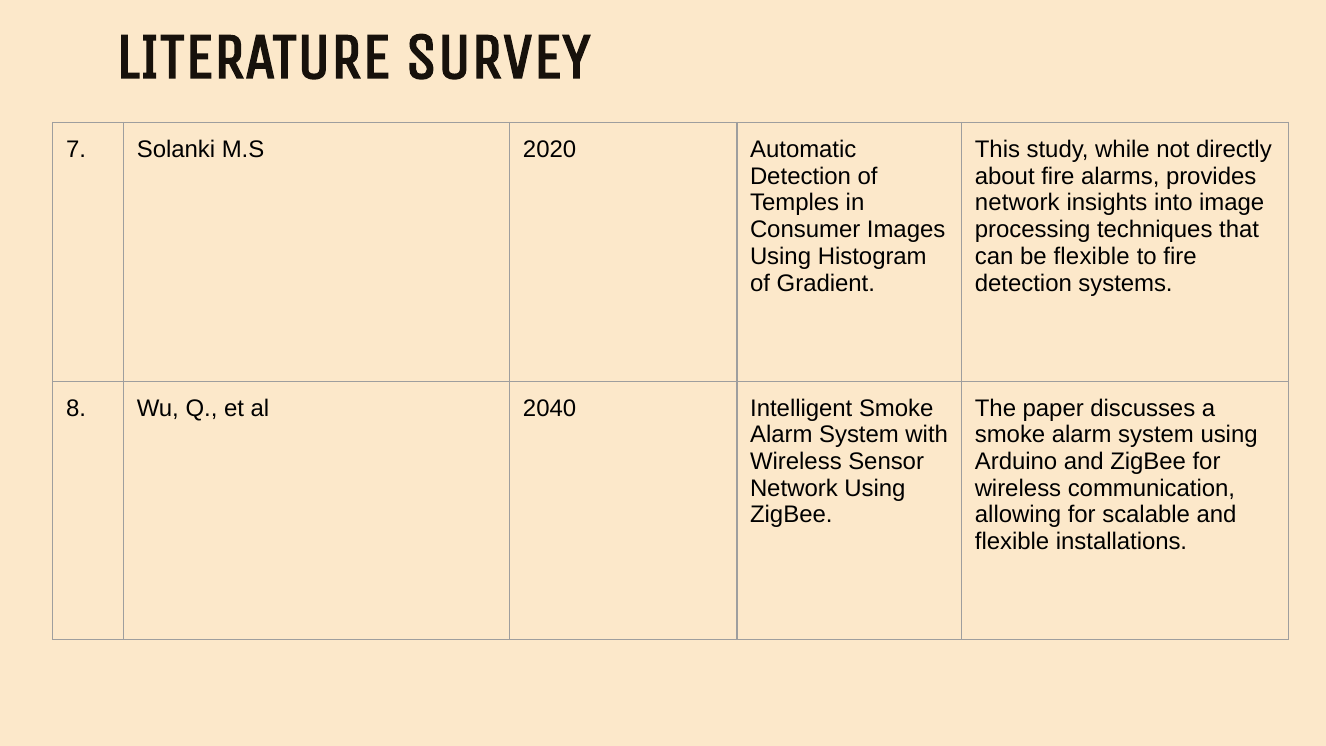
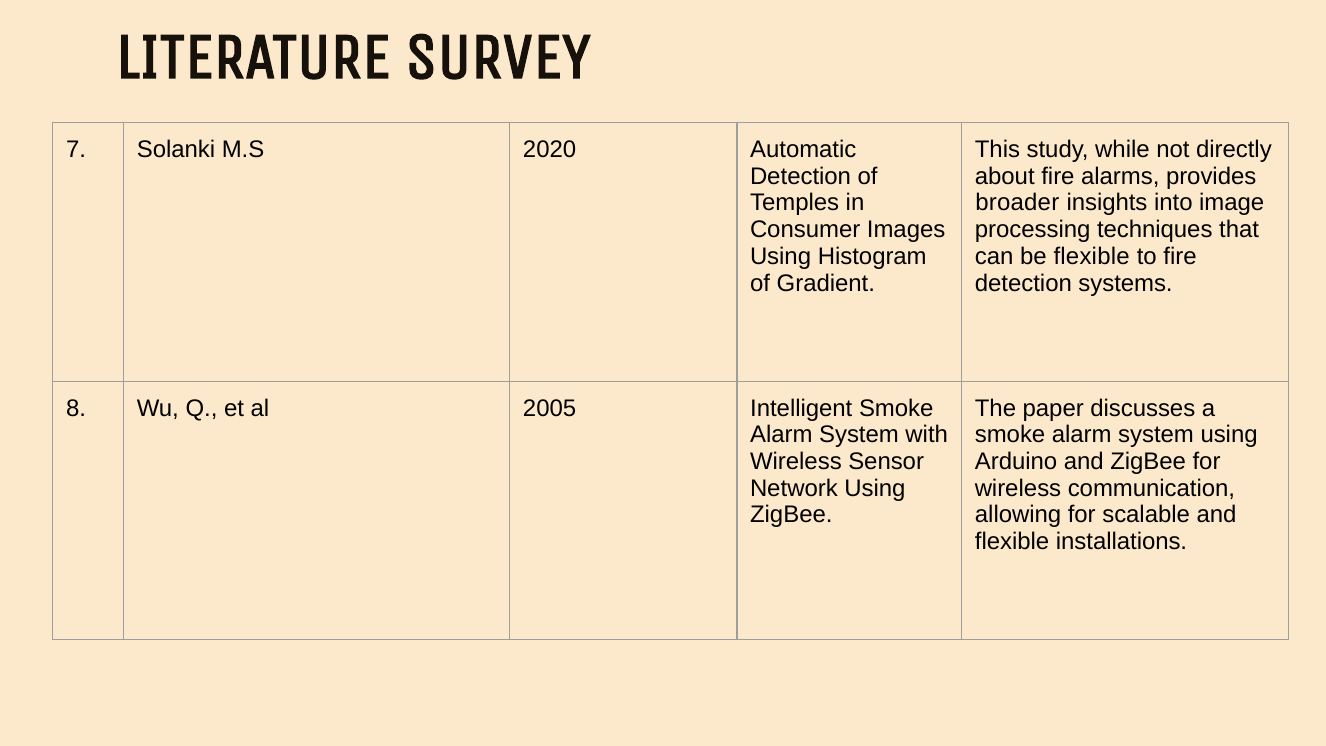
network: network -> broader (1017, 203)
2040: 2040 -> 2005 (550, 408)
